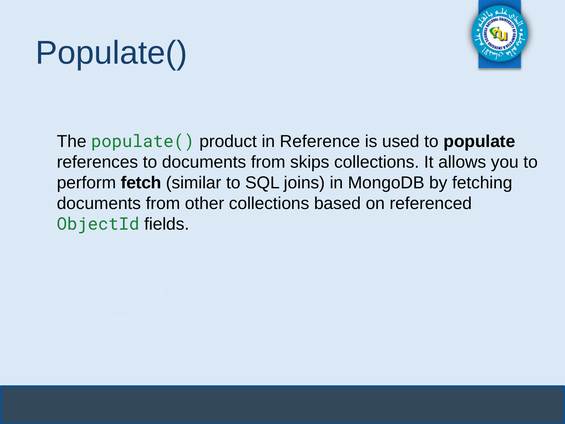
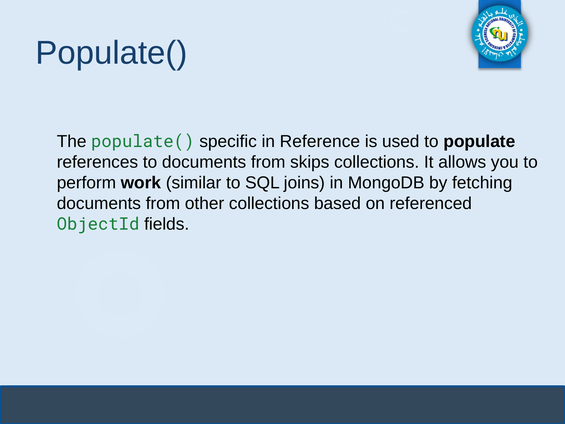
product: product -> specific (228, 141)
fetch: fetch -> work (141, 183)
